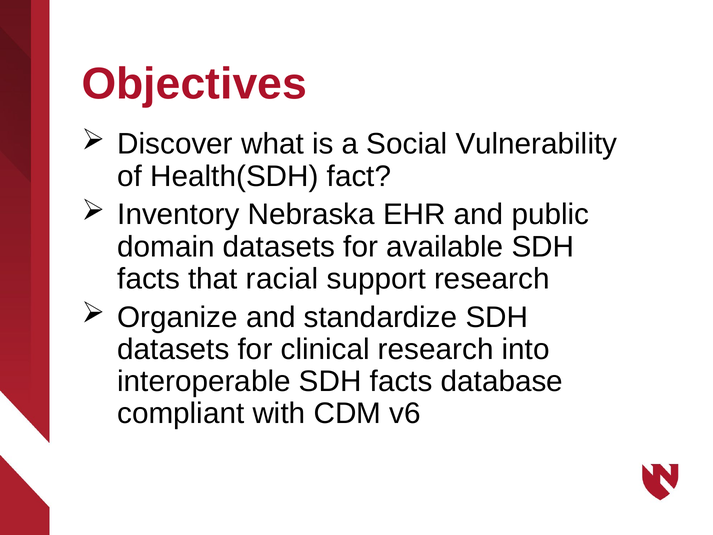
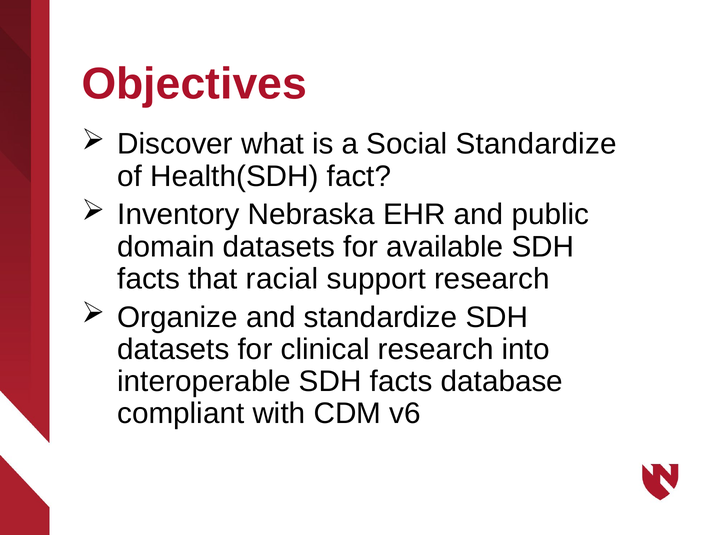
Social Vulnerability: Vulnerability -> Standardize (536, 144)
